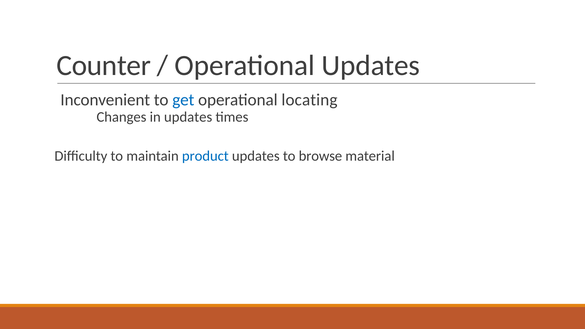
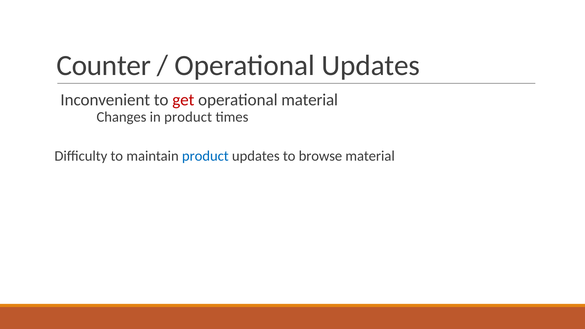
get colour: blue -> red (183, 100)
operational locating: locating -> material (310, 100)
in updates: updates -> product (188, 117)
